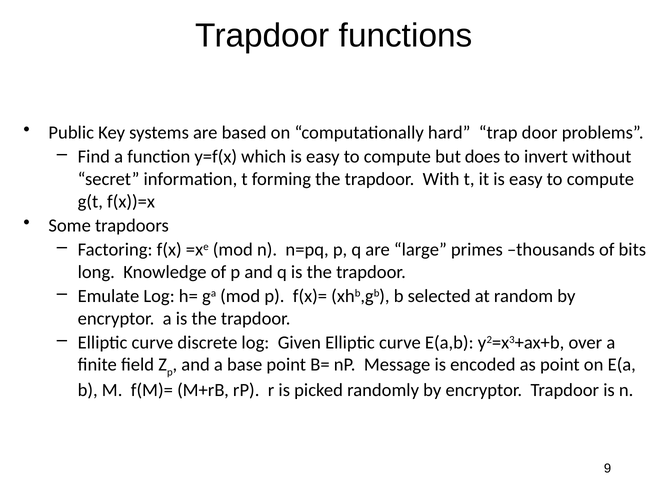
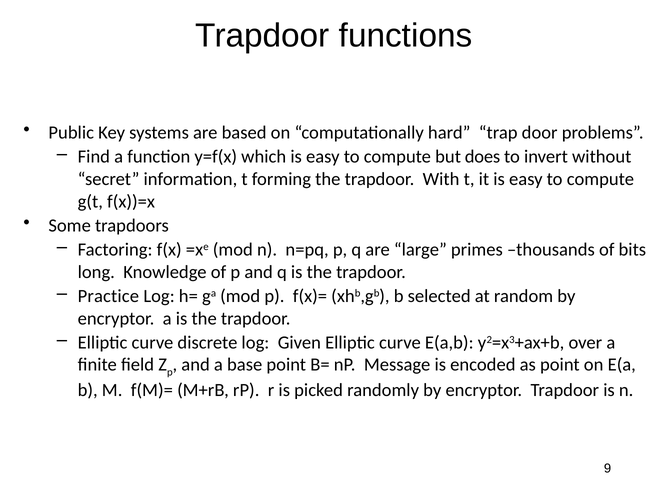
Emulate: Emulate -> Practice (108, 296)
